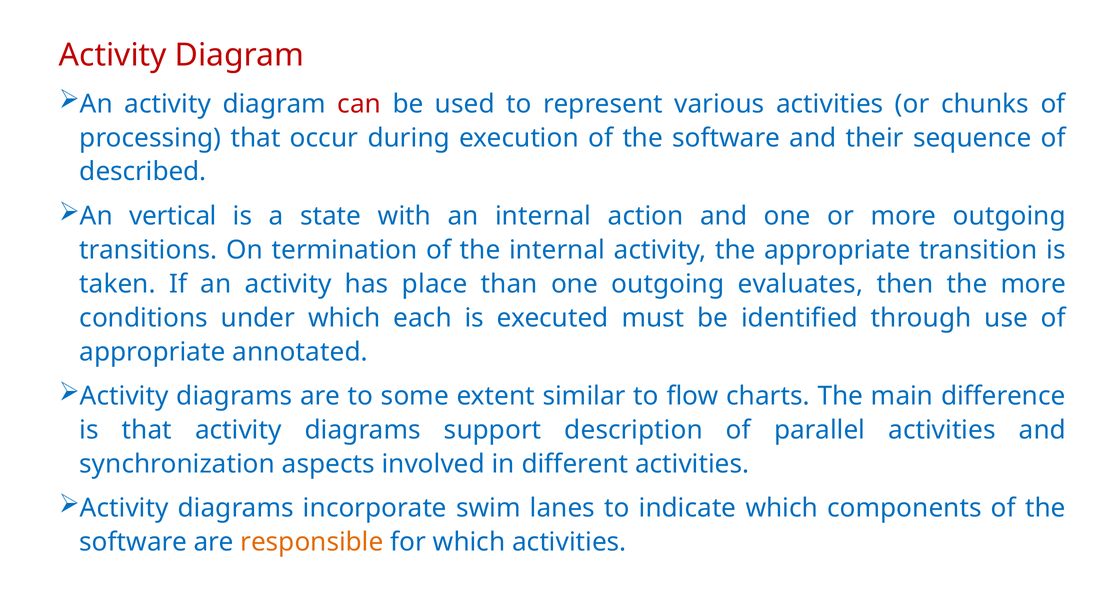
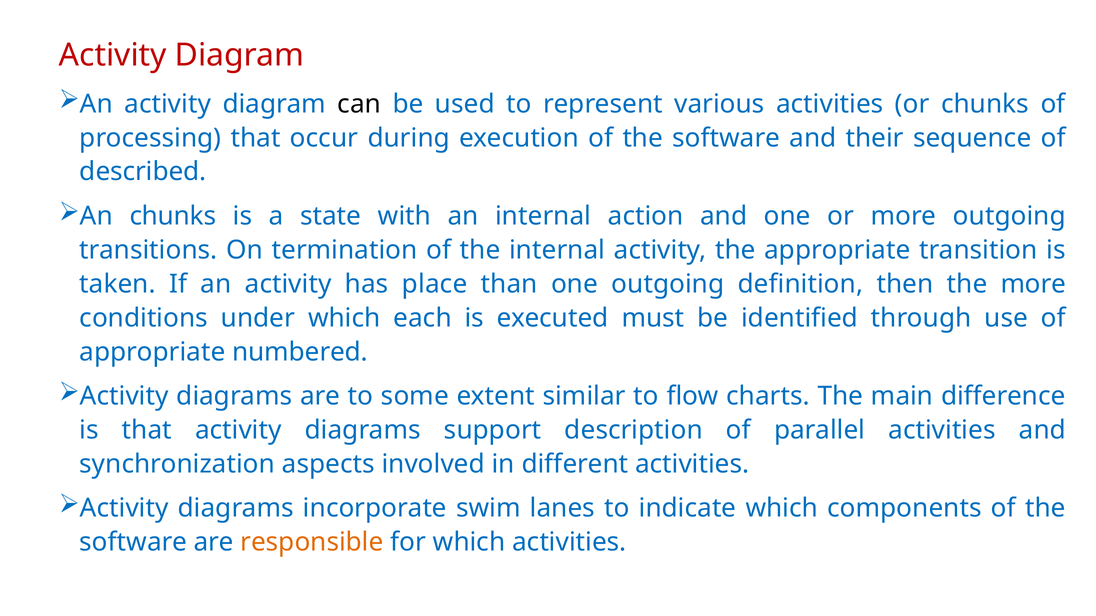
can colour: red -> black (359, 104)
An vertical: vertical -> chunks (173, 216)
evaluates: evaluates -> definition (800, 284)
annotated: annotated -> numbered (300, 352)
